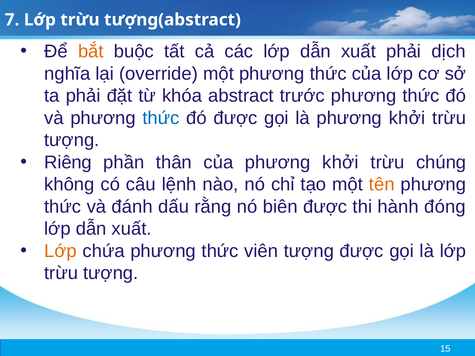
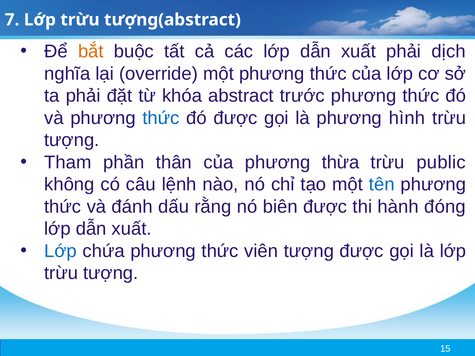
là phương khởi: khởi -> hình (407, 118)
Riêng: Riêng -> Tham (68, 162)
của phương khởi: khởi -> thừa (341, 162)
chúng: chúng -> public (441, 162)
tên colour: orange -> blue (382, 185)
Lớp colour: orange -> blue (61, 251)
